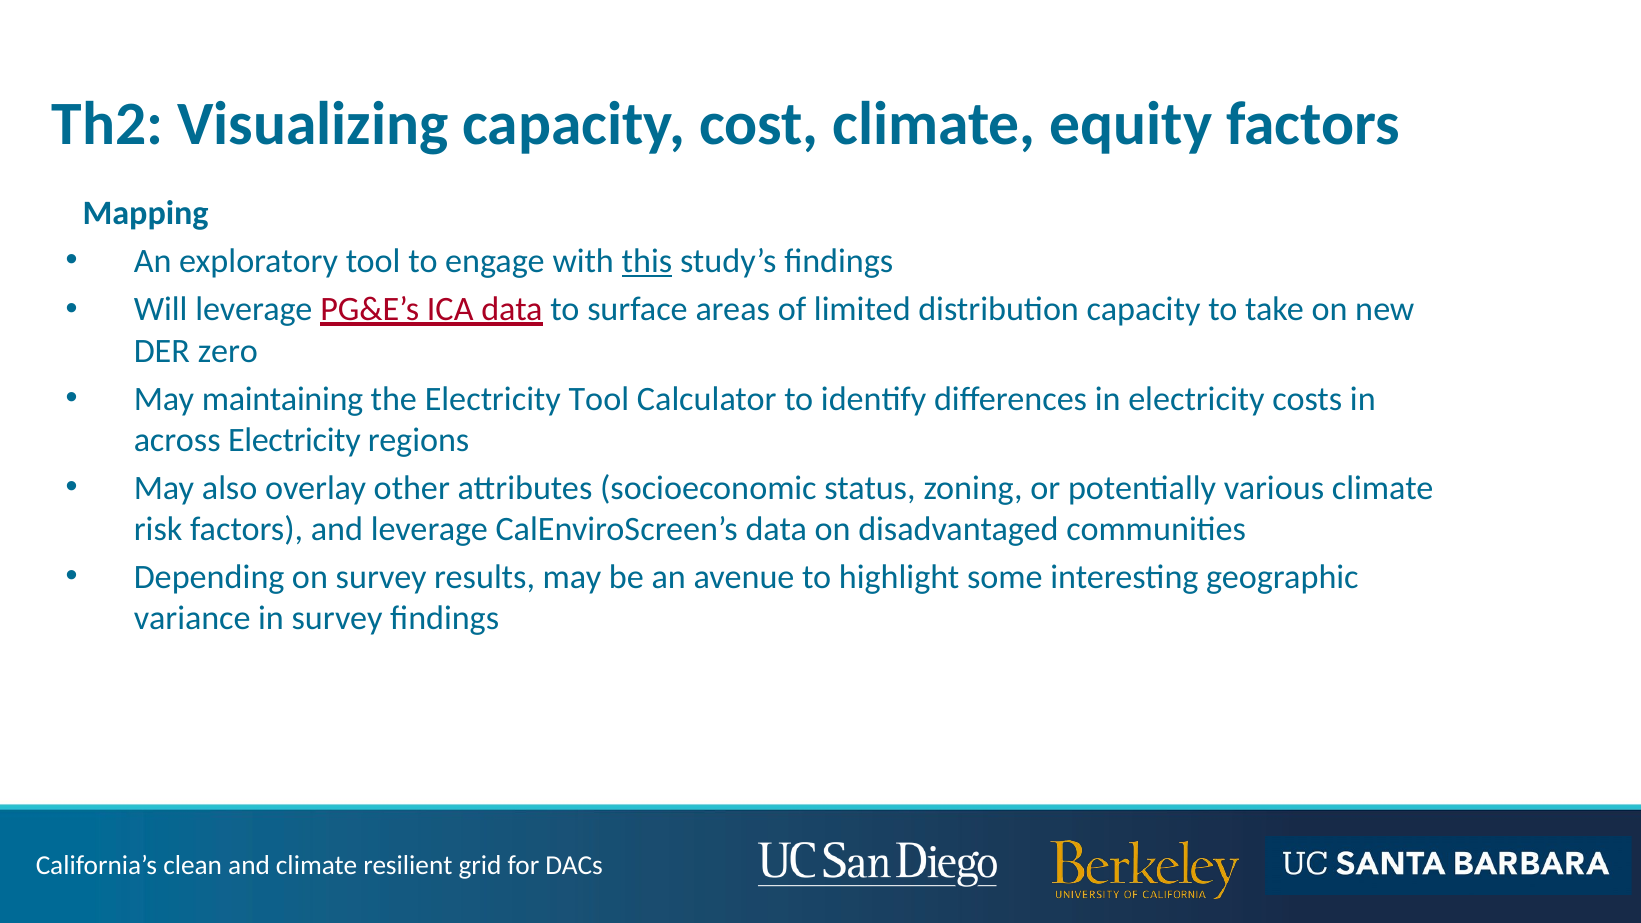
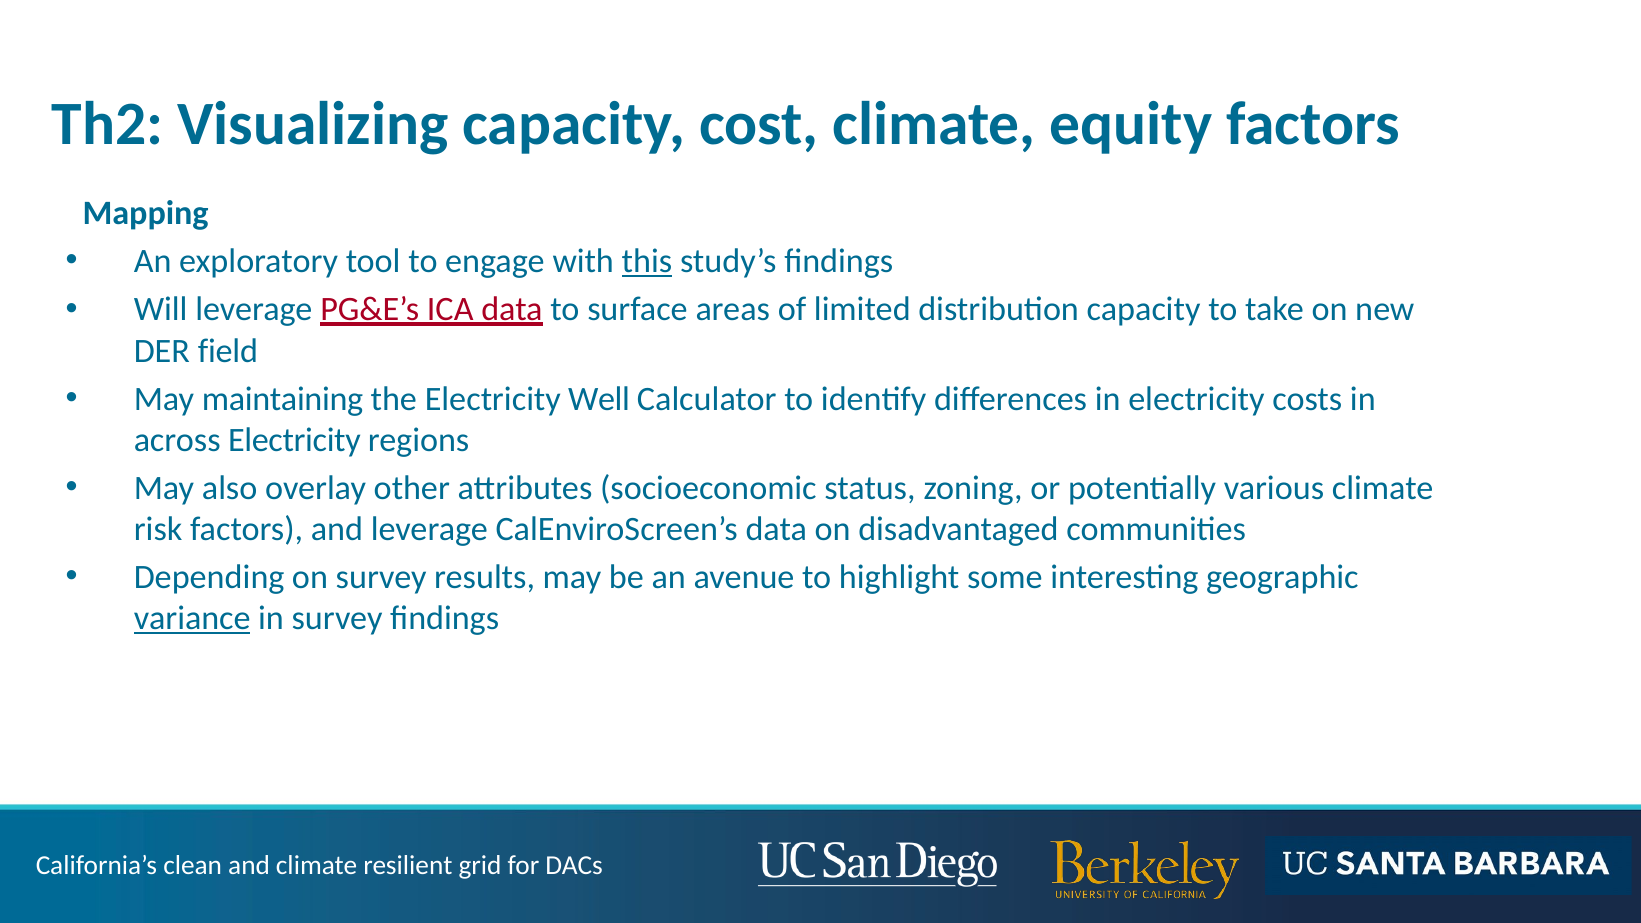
zero: zero -> field (228, 351)
Electricity Tool: Tool -> Well (599, 399)
variance underline: none -> present (192, 618)
